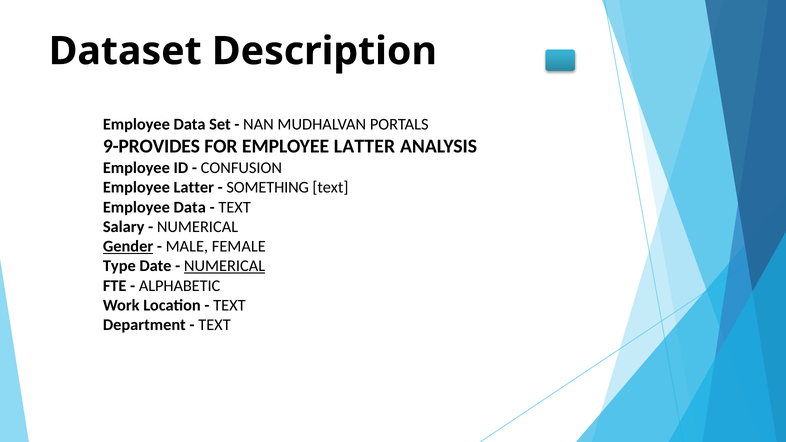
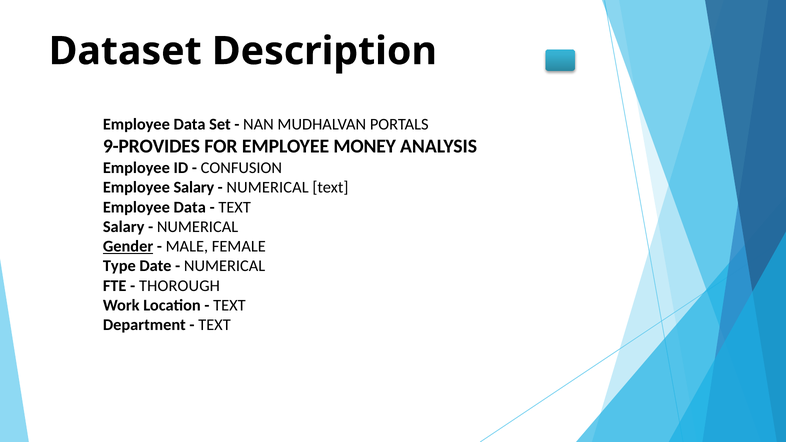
FOR EMPLOYEE LATTER: LATTER -> MONEY (365, 146)
Latter: Latter -> Salary (194, 188)
SOMETHING: SOMETHING -> NUMERICAL (268, 188)
NUMERICAL underline: present -> none (225, 266)
ALPHABETIC: ALPHABETIC -> THOROUGH (179, 286)
